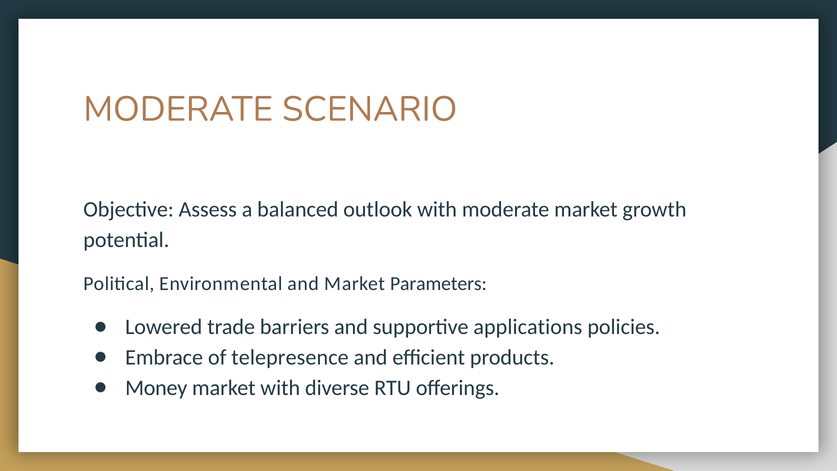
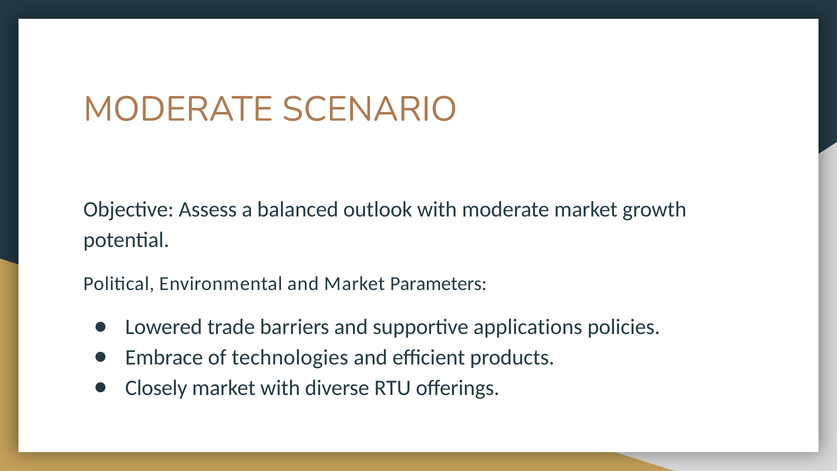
telepresence: telepresence -> technologies (290, 357)
Money: Money -> Closely (156, 388)
